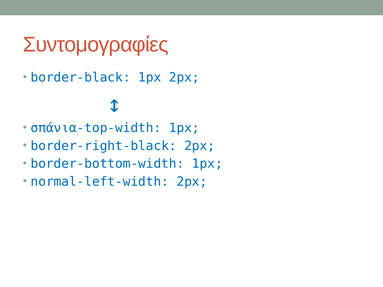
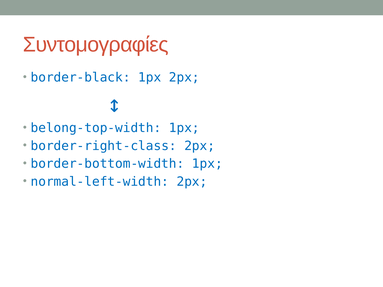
σπάνια-top-width: σπάνια-top-width -> belong-top-width (96, 128)
border-right-black: border-right-black -> border-right-class (104, 146)
